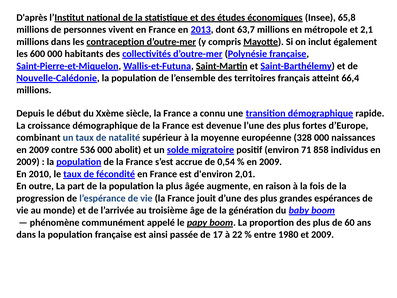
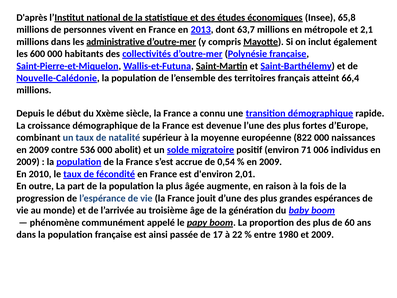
contraception: contraception -> administrative (116, 42)
328: 328 -> 822 (303, 138)
858: 858 -> 006 (321, 150)
